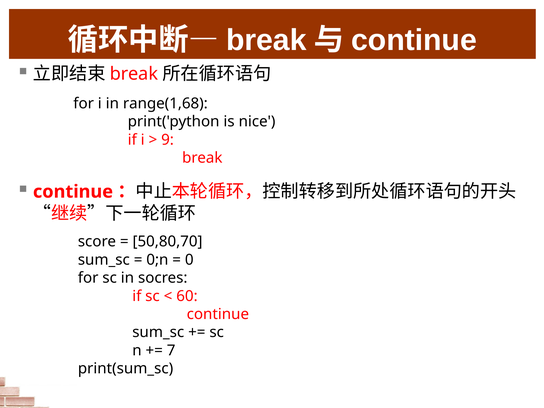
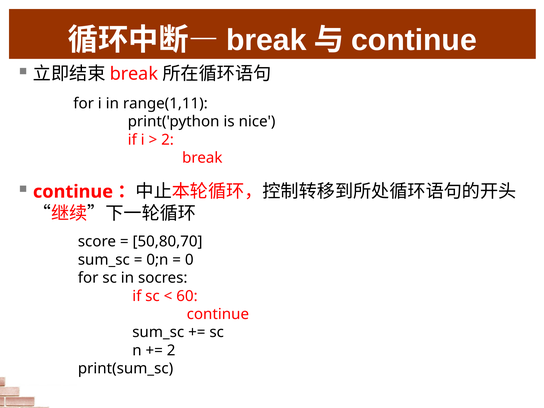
range(1,68: range(1,68 -> range(1,11 (165, 103)
9: 9 -> 2 (168, 140)
7: 7 -> 2 (171, 350)
